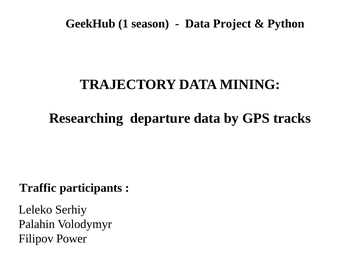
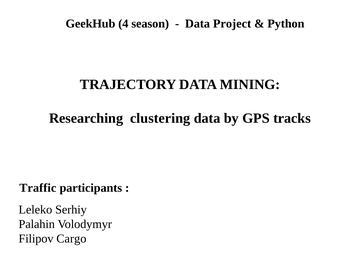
1: 1 -> 4 (123, 24)
departure: departure -> clustering (160, 118)
Power: Power -> Cargo (71, 239)
